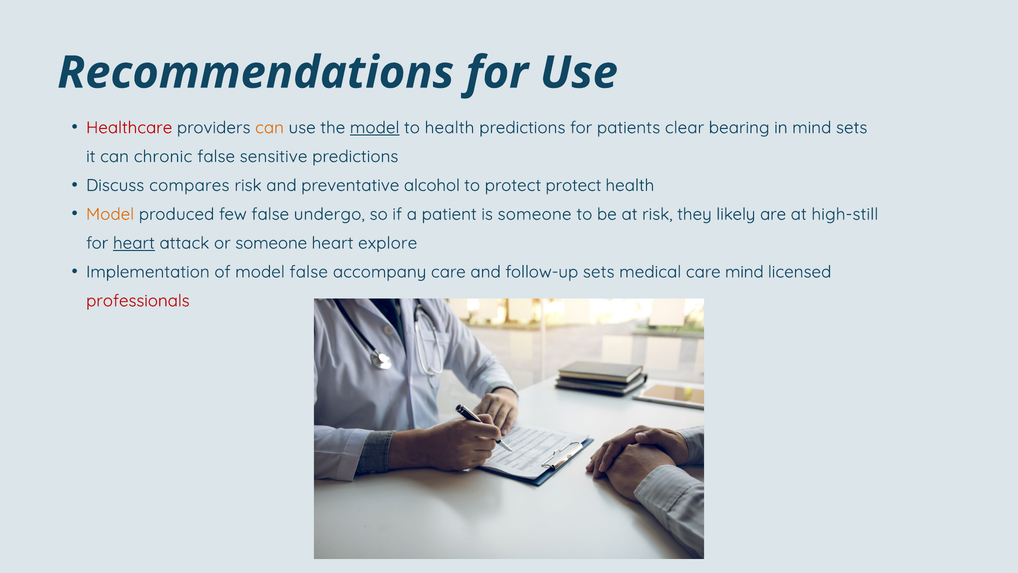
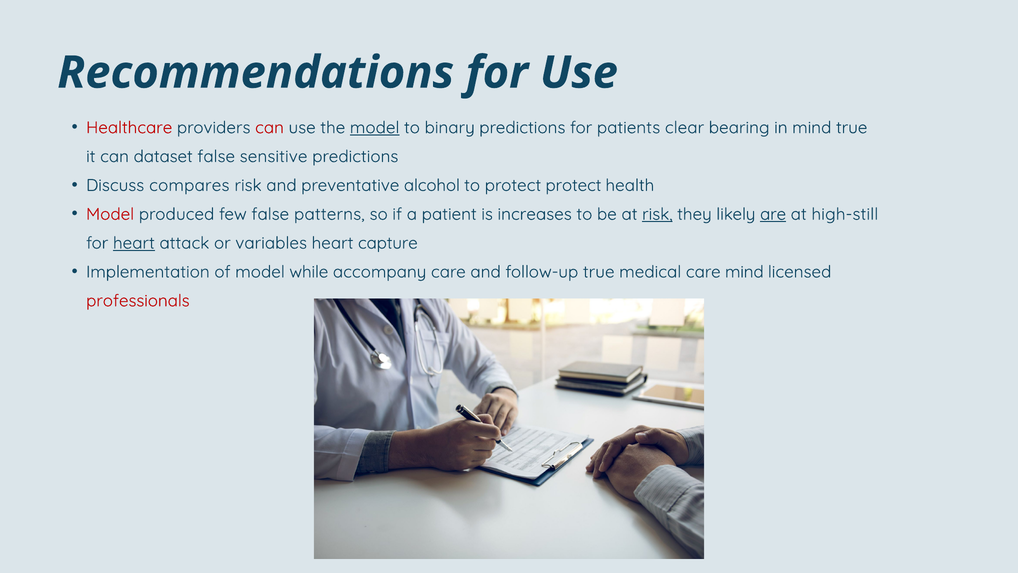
can colour: orange -> red (269, 128)
to health: health -> binary (450, 128)
mind sets: sets -> true (852, 128)
chronic: chronic -> dataset (163, 156)
Model colour: orange -> red (110, 214)
undergo: undergo -> patterns (329, 214)
is someone: someone -> increases (535, 214)
risk underline: none -> present (657, 214)
are underline: none -> present (773, 214)
or someone: someone -> variables (271, 243)
explore: explore -> capture (388, 243)
model false: false -> while (309, 272)
follow-up sets: sets -> true (599, 272)
